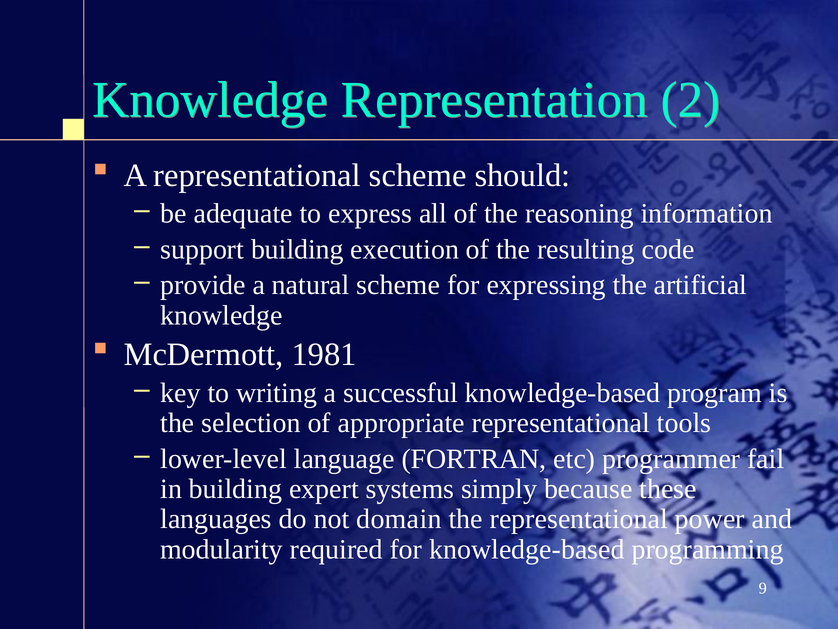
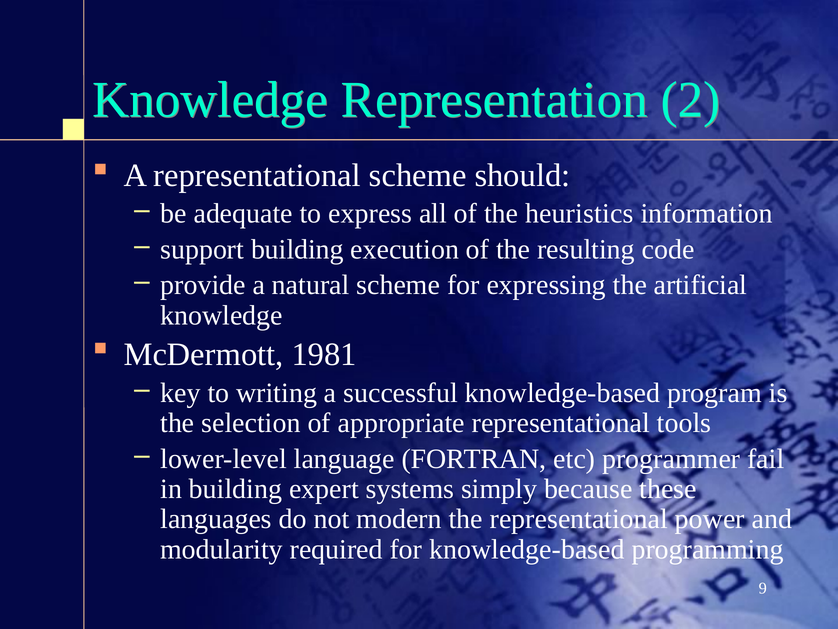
reasoning: reasoning -> heuristics (579, 214)
domain: domain -> modern (399, 519)
